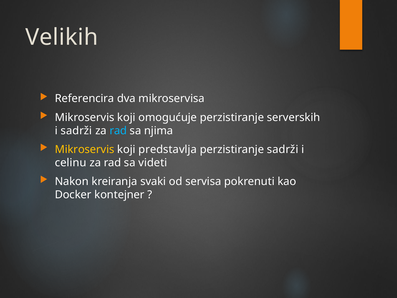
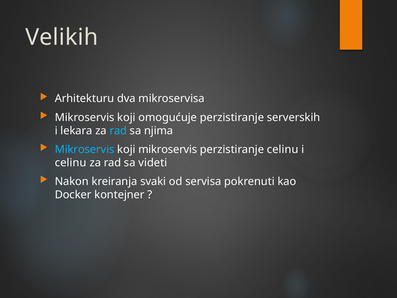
Referencira: Referencira -> Arhitekturu (84, 99)
i sadrži: sadrži -> lekara (76, 131)
Mikroservis colour: yellow -> light blue (85, 149)
koji predstavlja: predstavlja -> mikroservis (168, 149)
perzistiranje sadrži: sadrži -> celinu (283, 149)
